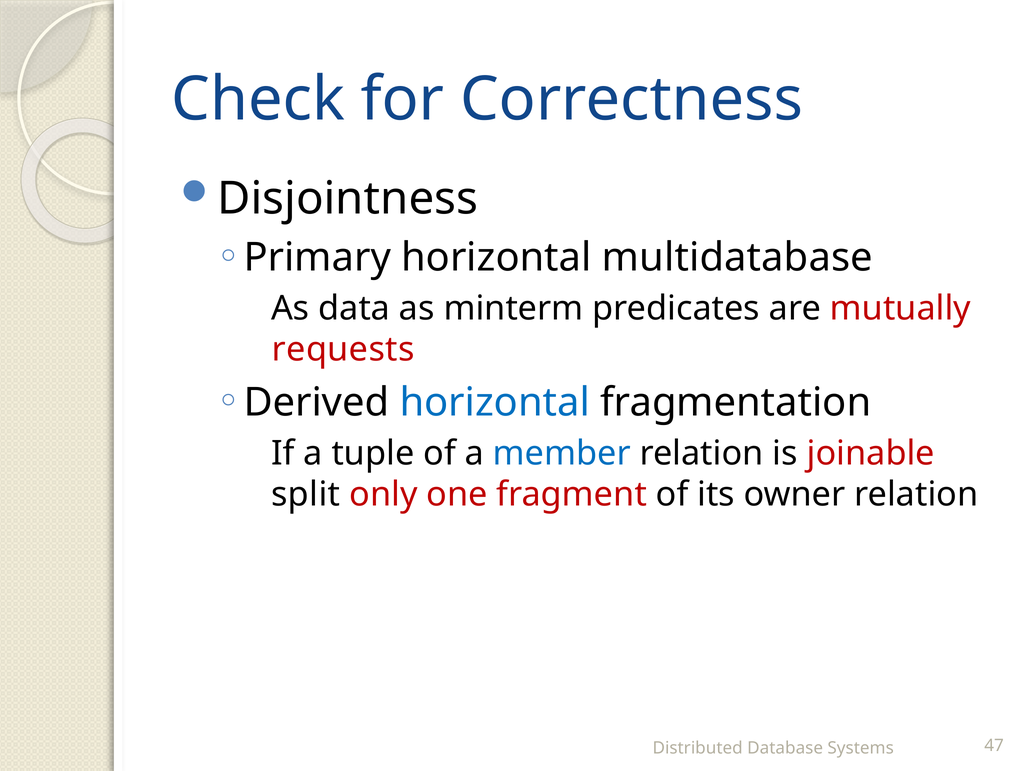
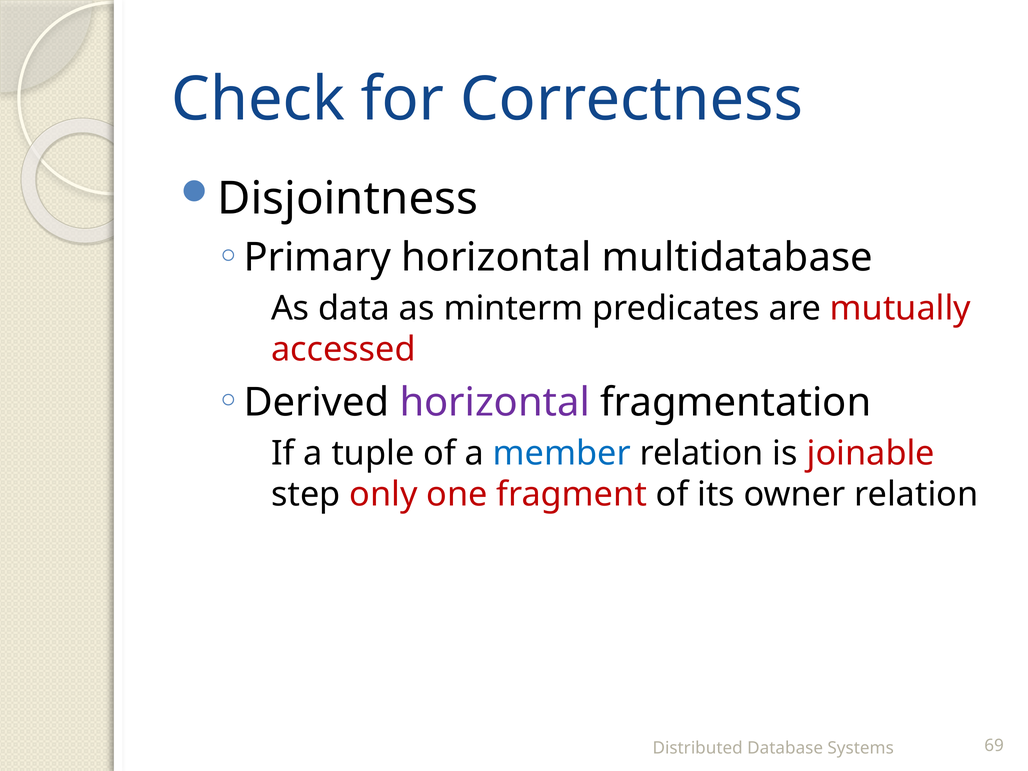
requests: requests -> accessed (343, 350)
horizontal colour: blue -> purple (495, 402)
split: split -> step (306, 494)
47: 47 -> 69 (994, 745)
